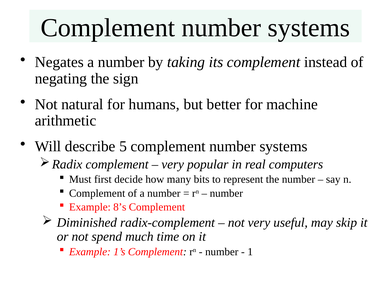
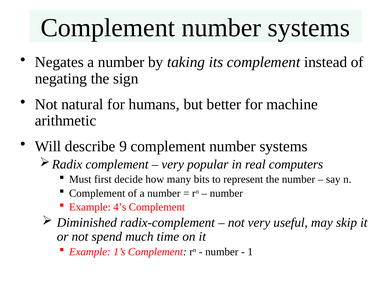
5: 5 -> 9 (123, 147)
8’s: 8’s -> 4’s (120, 207)
